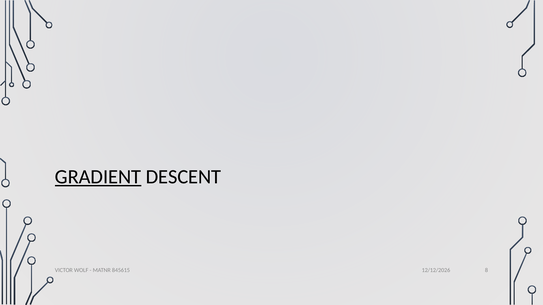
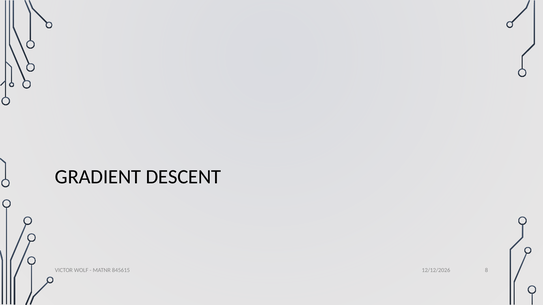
GRADIENT underline: present -> none (98, 177)
